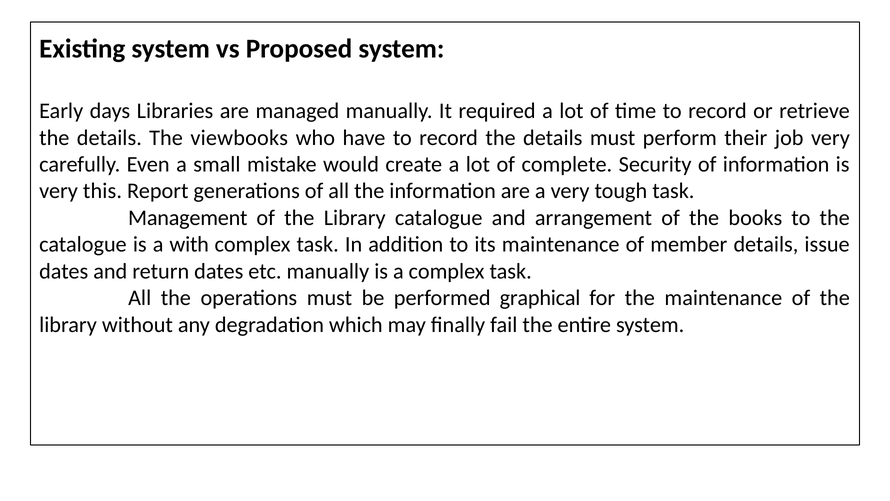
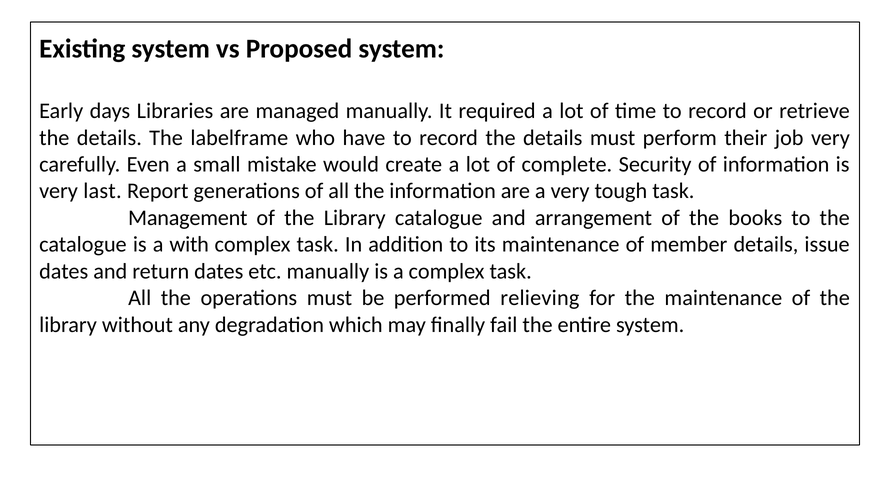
viewbooks: viewbooks -> labelframe (239, 138)
this: this -> last (102, 191)
graphical: graphical -> relieving (540, 298)
